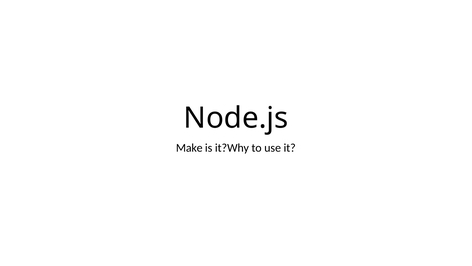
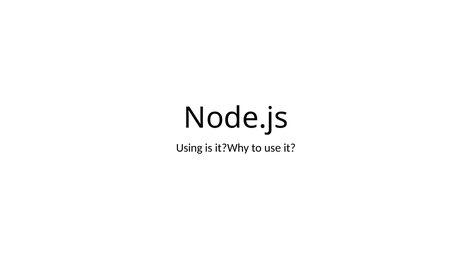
Make: Make -> Using (189, 148)
